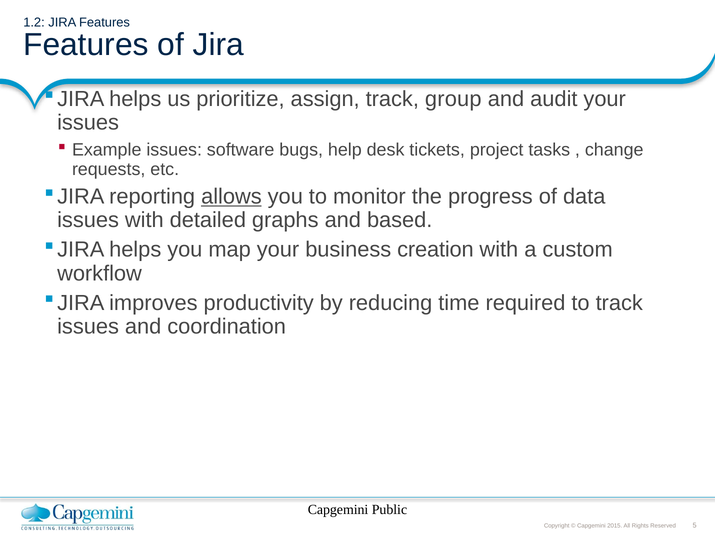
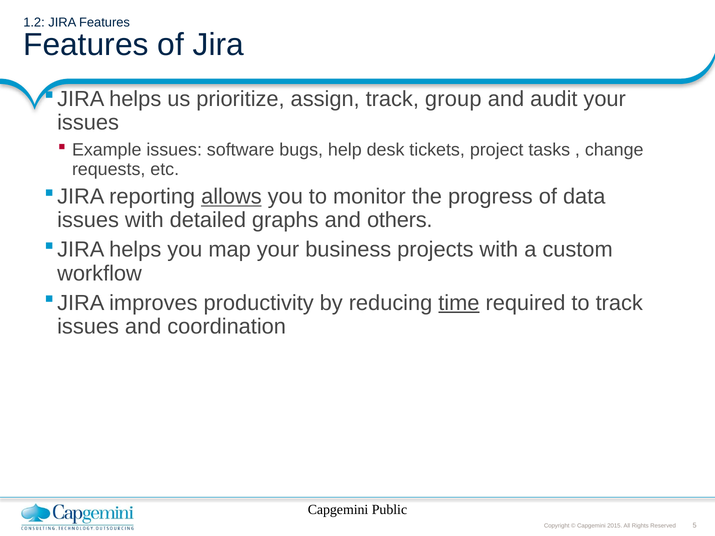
based: based -> others (400, 220)
creation: creation -> projects (435, 250)
time underline: none -> present (459, 303)
